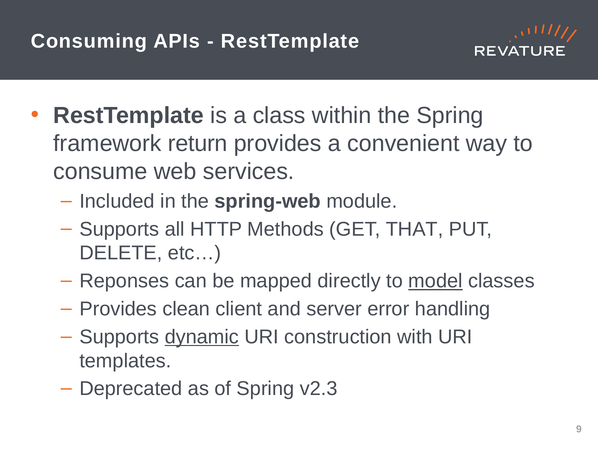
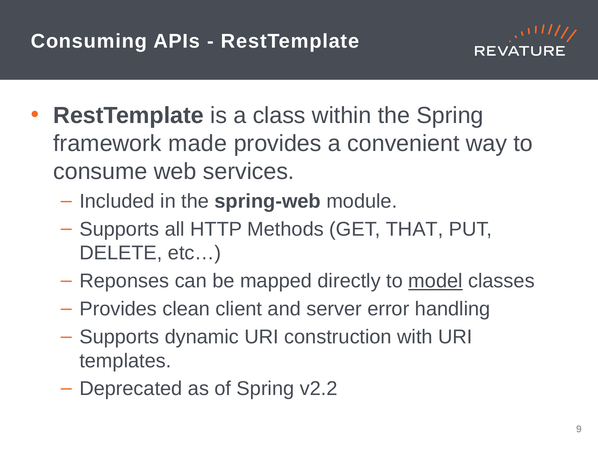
return: return -> made (198, 143)
dynamic underline: present -> none (202, 336)
v2.3: v2.3 -> v2.2 (319, 388)
